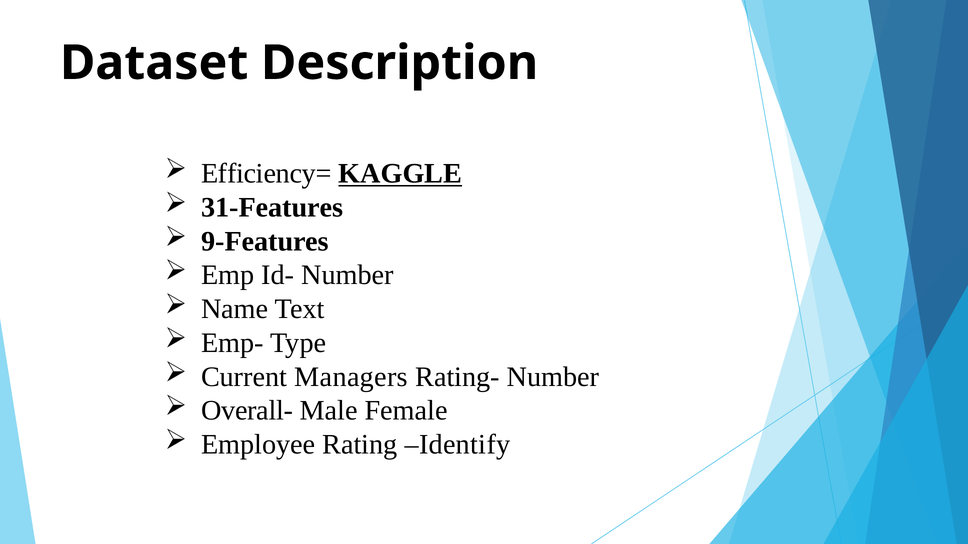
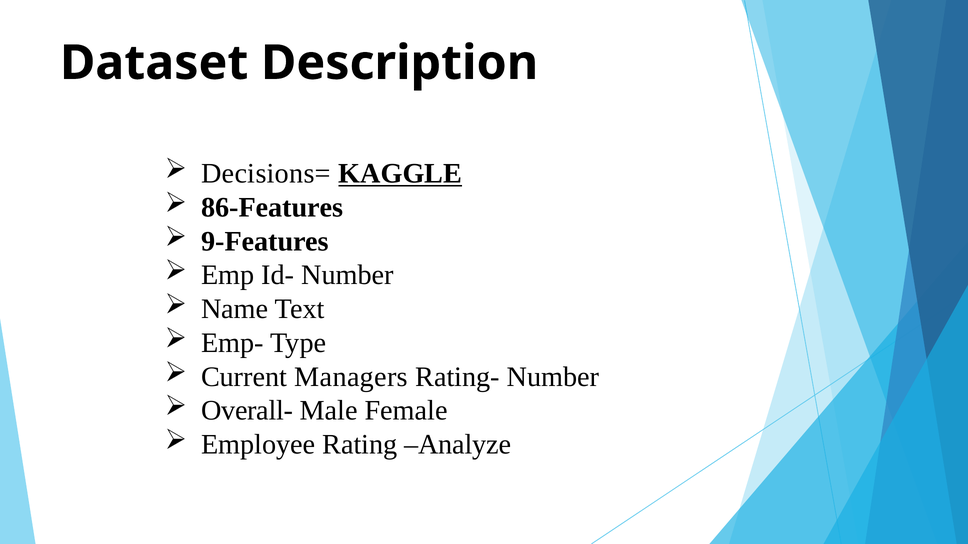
Efficiency=: Efficiency= -> Decisions= (266, 174)
31-Features: 31-Features -> 86-Features (272, 208)
Identify: Identify -> Analyze (458, 445)
